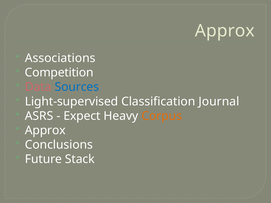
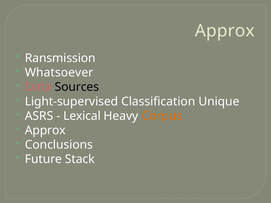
Associations: Associations -> Ransmission (60, 58)
Competition: Competition -> Whatsoever (59, 73)
Sources colour: blue -> black (77, 87)
Journal: Journal -> Unique (219, 102)
Expect: Expect -> Lexical (82, 116)
